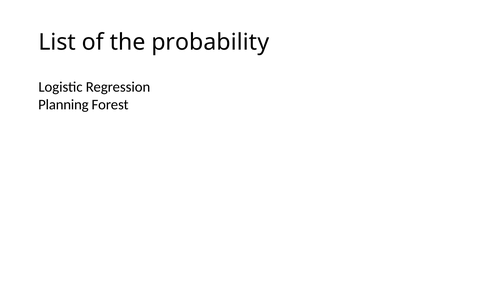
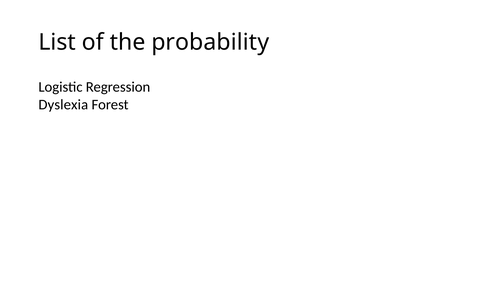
Planning: Planning -> Dyslexia (63, 105)
